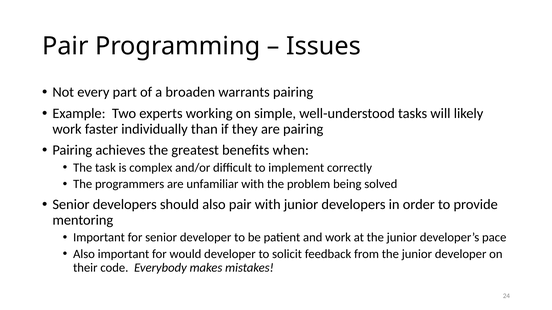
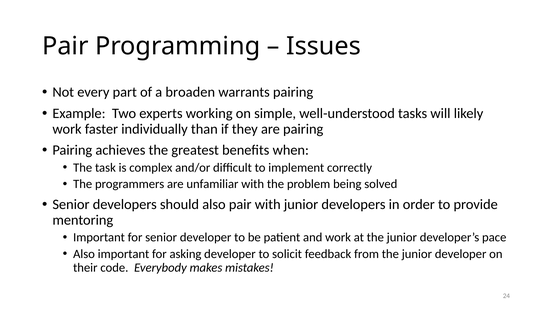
would: would -> asking (185, 254)
